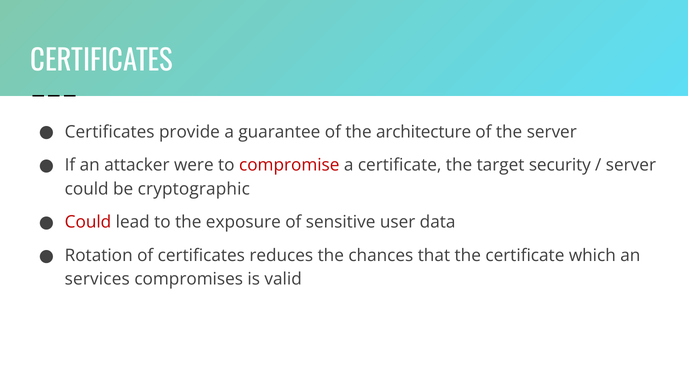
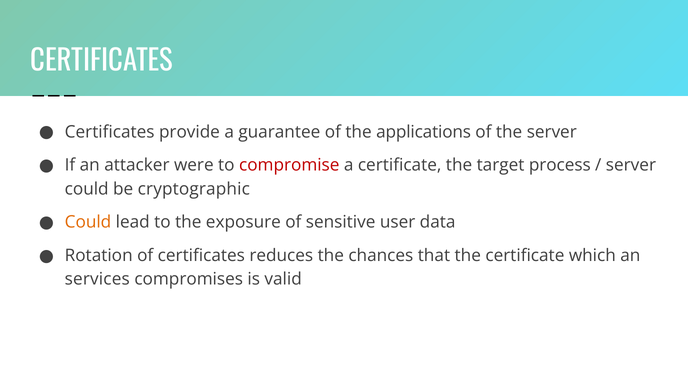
architecture: architecture -> applications (424, 132)
security: security -> process (560, 165)
Could colour: red -> orange (88, 222)
